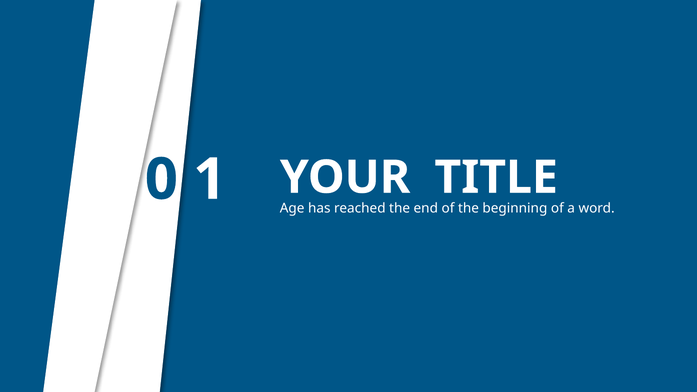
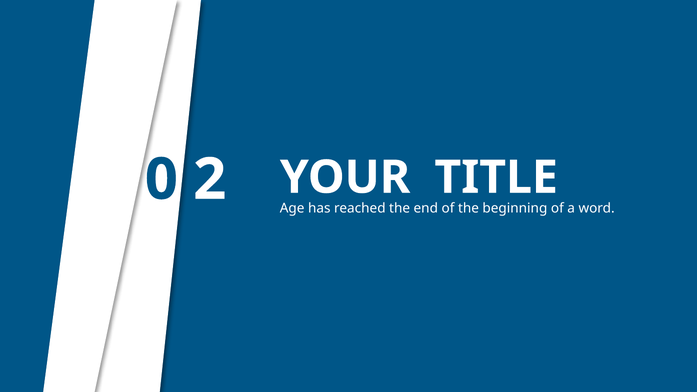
1: 1 -> 2 (210, 180)
